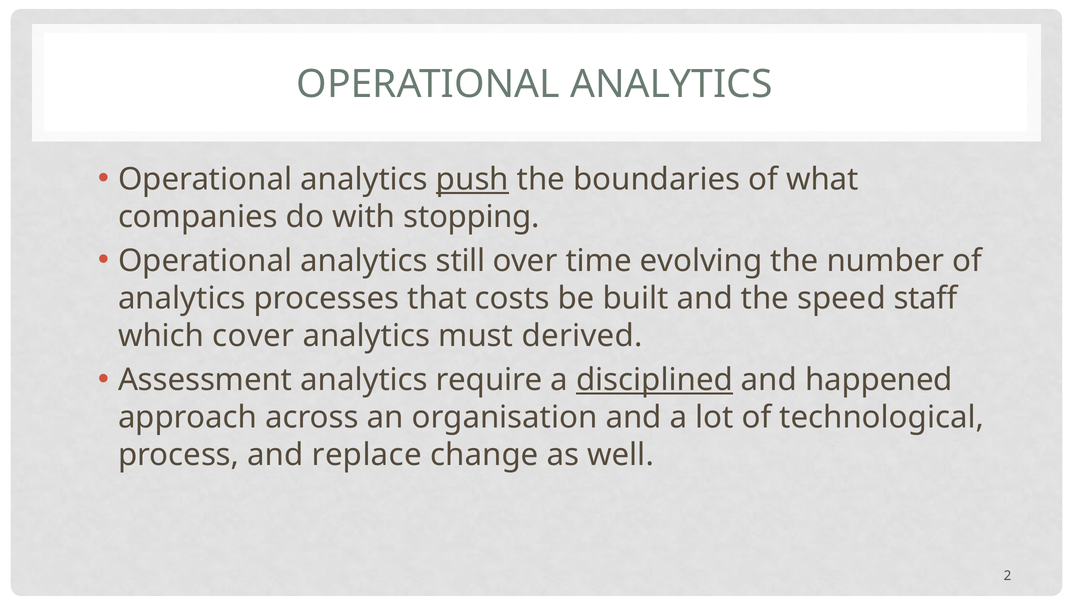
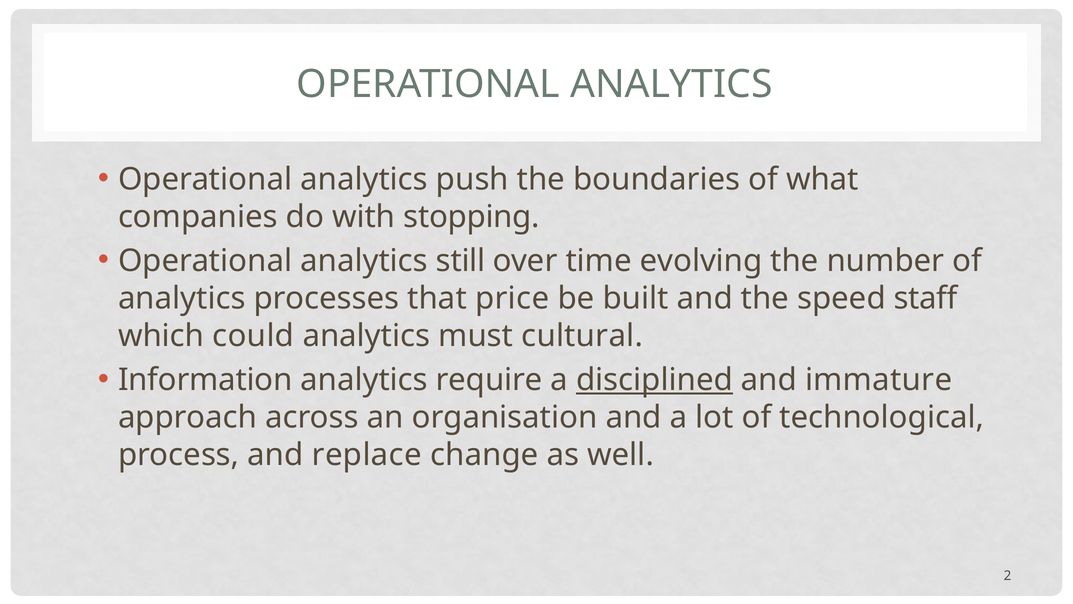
push underline: present -> none (472, 179)
costs: costs -> price (512, 298)
cover: cover -> could (253, 336)
derived: derived -> cultural (582, 336)
Assessment: Assessment -> Information (205, 380)
happened: happened -> immature (879, 380)
